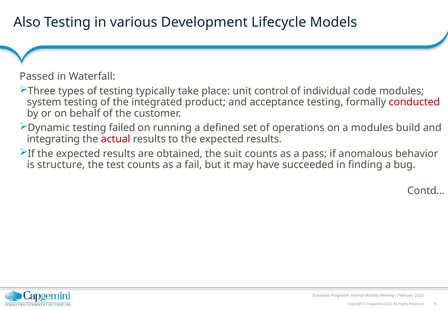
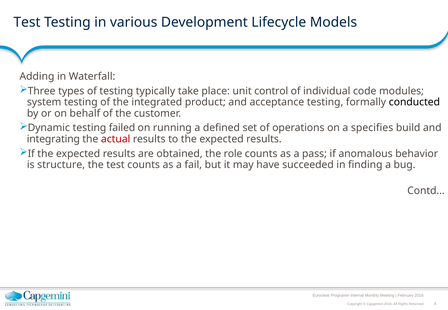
Also: Also -> Test (27, 22)
Passed: Passed -> Adding (37, 76)
conducted colour: red -> black (414, 102)
a modules: modules -> specifies (372, 128)
suit: suit -> role (233, 154)
